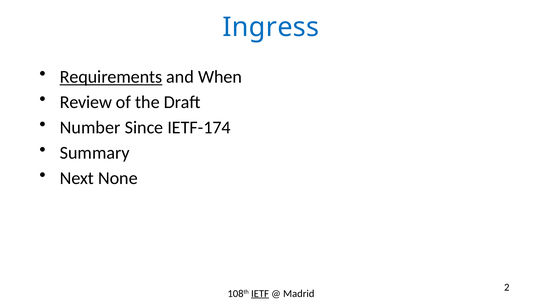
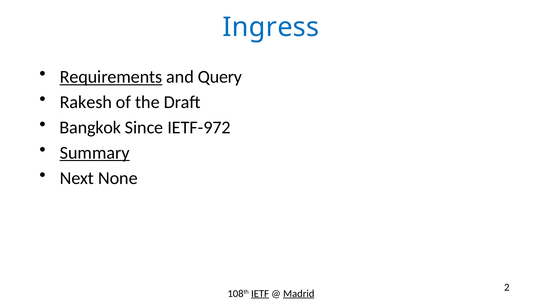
When: When -> Query (220, 77)
Review: Review -> Rakesh (86, 102)
Number: Number -> Bangkok (90, 127)
IETF-174: IETF-174 -> IETF-972 (199, 127)
Summary underline: none -> present (95, 153)
Madrid underline: none -> present (299, 293)
